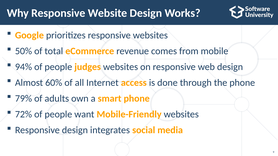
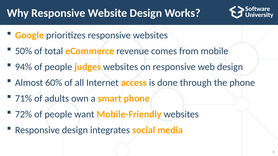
79%: 79% -> 71% (24, 99)
